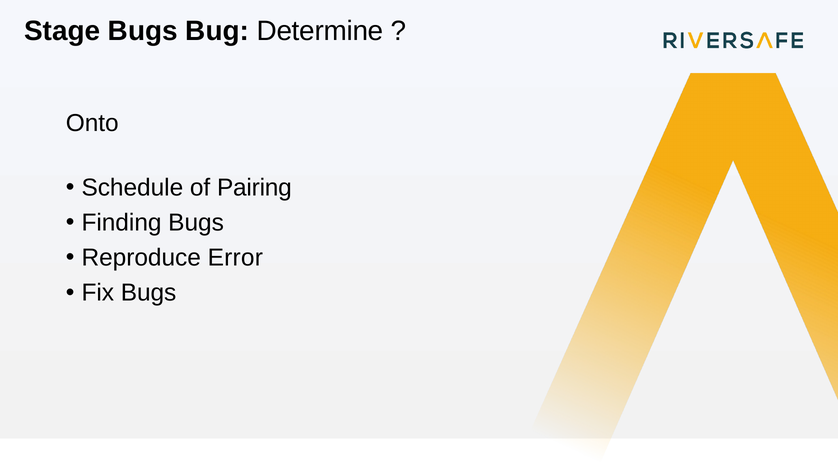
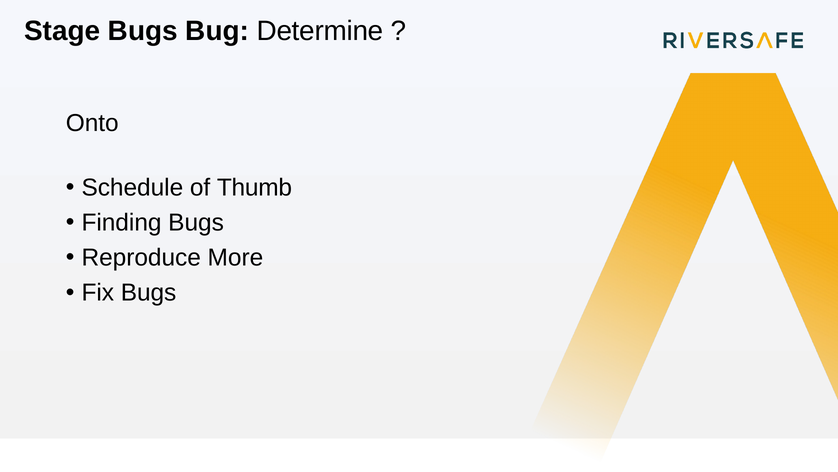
Pairing: Pairing -> Thumb (254, 187)
Error: Error -> More (235, 257)
